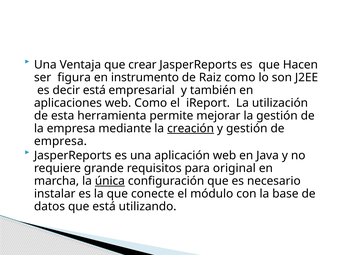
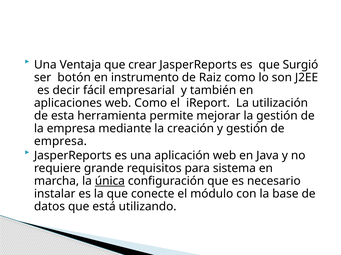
Hacen: Hacen -> Surgió (300, 65)
figura: figura -> botón (74, 78)
decir está: está -> fácil (94, 90)
creación underline: present -> none (191, 129)
original: original -> sistema (234, 169)
